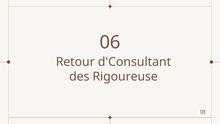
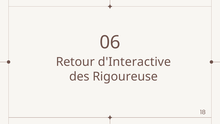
d'Consultant: d'Consultant -> d'Interactive (134, 62)
